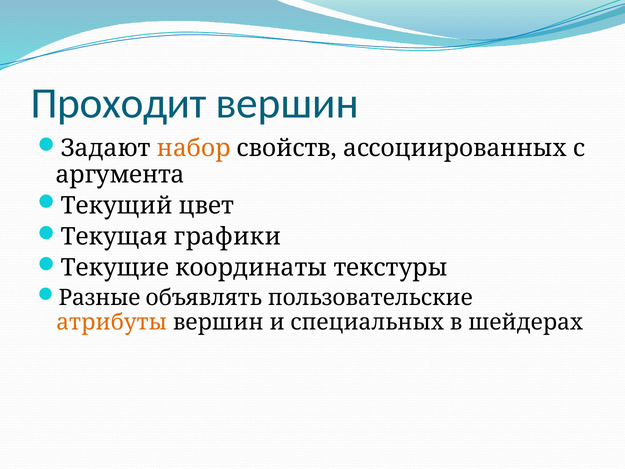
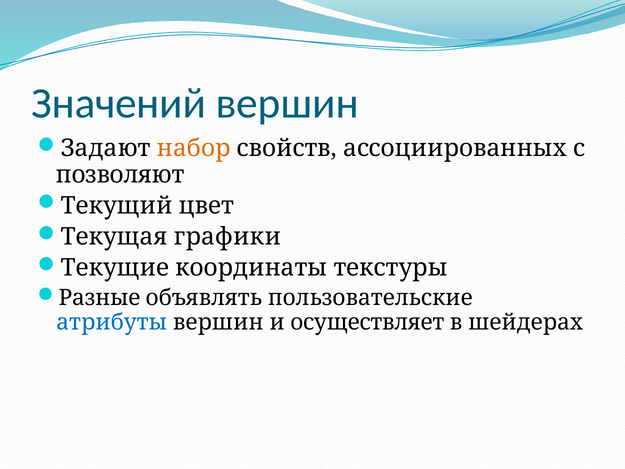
Проходит: Проходит -> Значений (119, 103)
аргумента: аргумента -> позволяют (120, 175)
атрибуты colour: orange -> blue (112, 322)
специальных: специальных -> осуществляет (367, 322)
